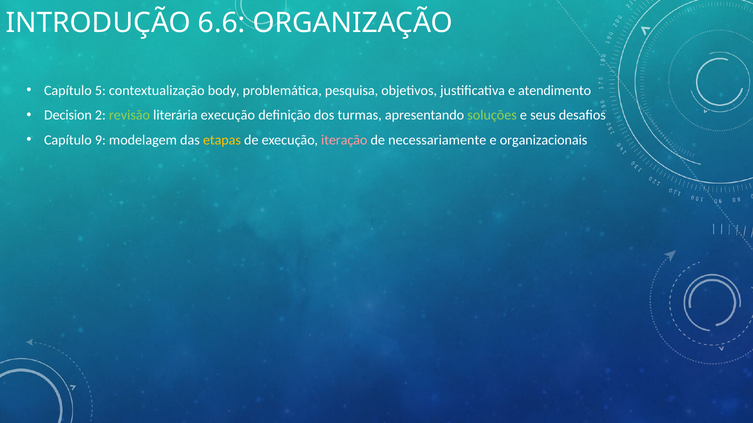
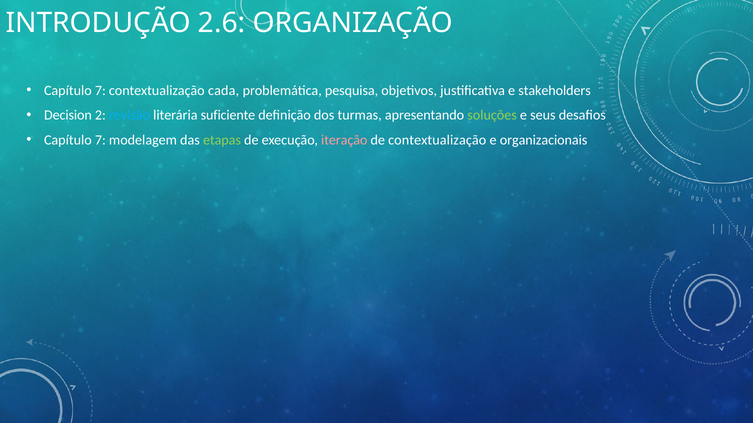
6.6: 6.6 -> 2.6 (222, 23)
5: 5 -> 7 (100, 91)
body: body -> cada (224, 91)
atendimento: atendimento -> stakeholders (555, 91)
revisão colour: light green -> light blue (130, 115)
literária execução: execução -> suficiente (228, 115)
9: 9 -> 7 (100, 140)
etapas colour: yellow -> light green (222, 140)
de necessariamente: necessariamente -> contextualização (437, 140)
